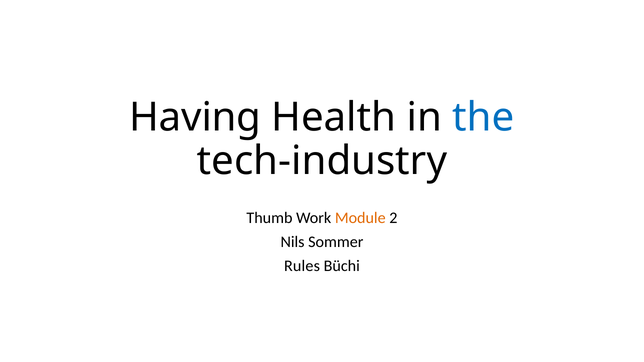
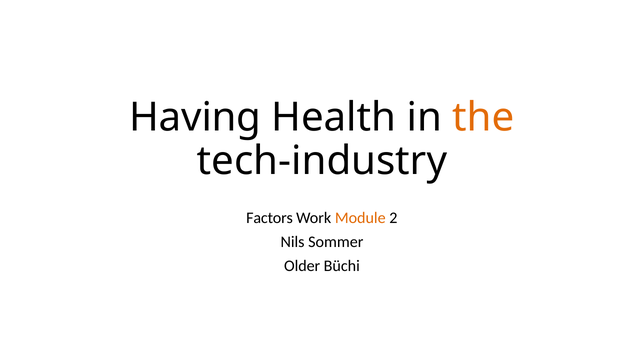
the colour: blue -> orange (483, 118)
Thumb: Thumb -> Factors (270, 218)
Rules: Rules -> Older (302, 266)
